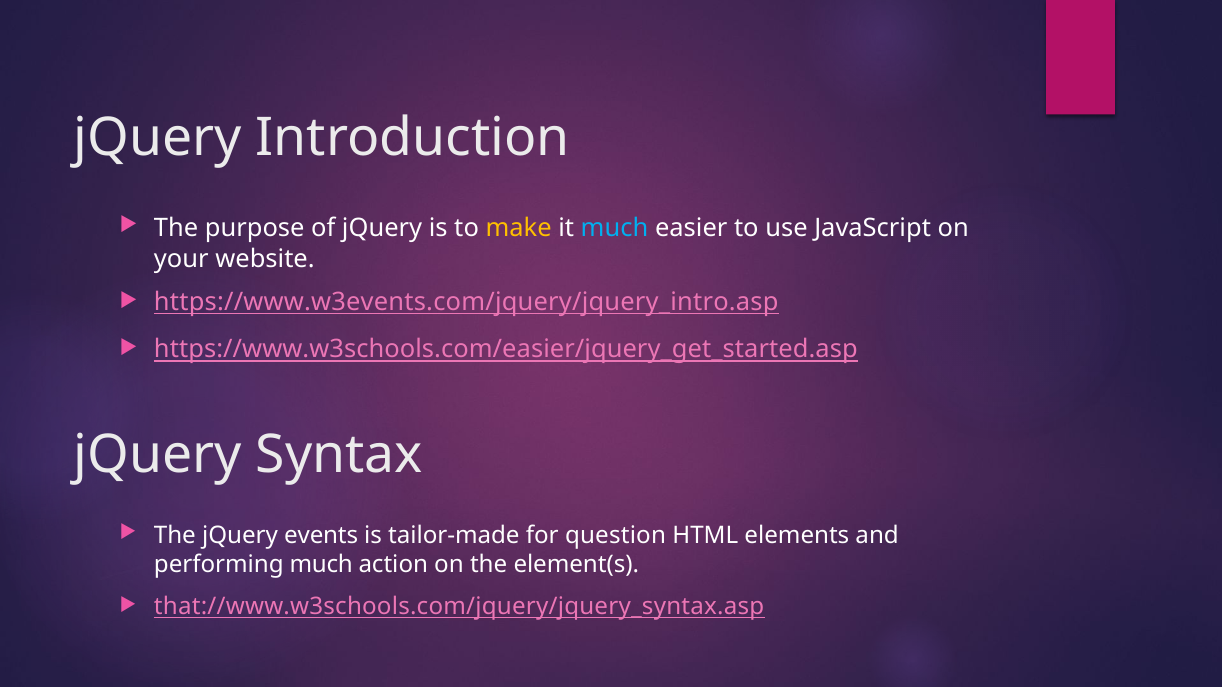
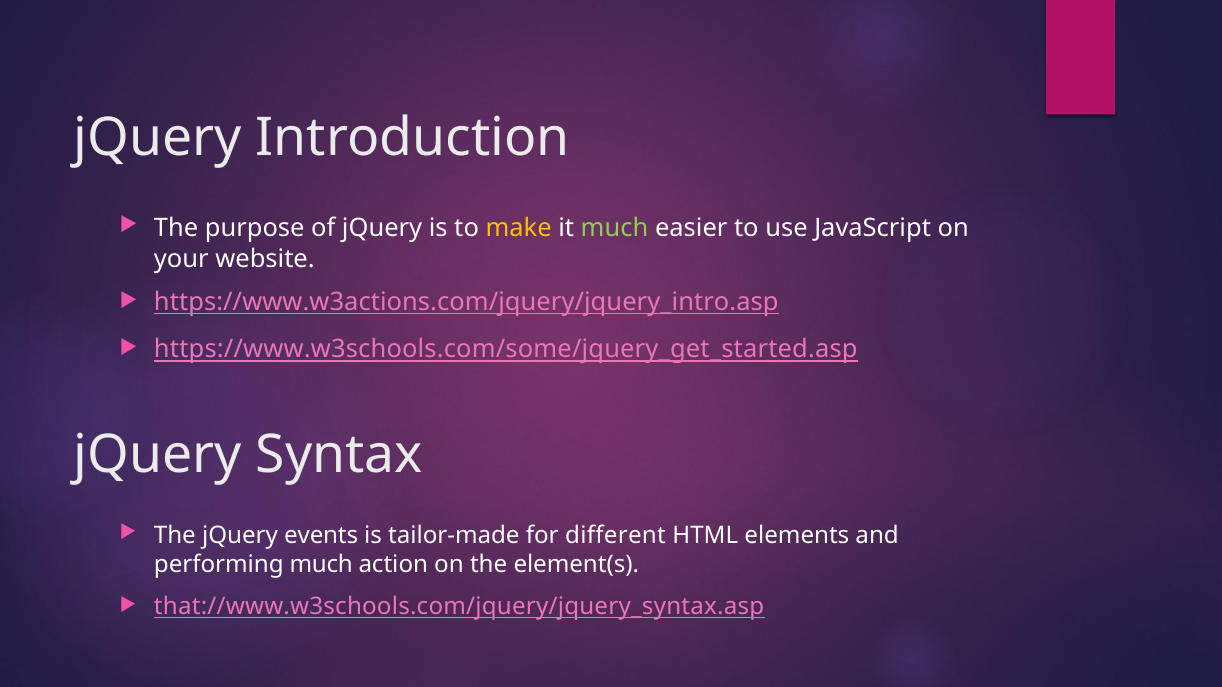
much colour: light blue -> light green (614, 228)
https://www.w3events.com/jquery/jquery_intro.asp: https://www.w3events.com/jquery/jquery_intro.asp -> https://www.w3actions.com/jquery/jquery_intro.asp (466, 302)
https://www.w3schools.com/easier/jquery_get_started.asp: https://www.w3schools.com/easier/jquery_get_started.asp -> https://www.w3schools.com/some/jquery_get_started.asp (506, 350)
question: question -> different (616, 536)
